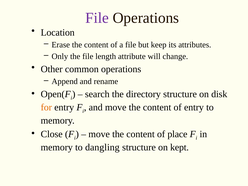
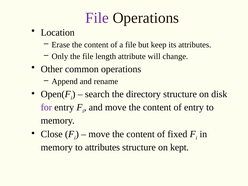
for colour: orange -> purple (46, 107)
place: place -> fixed (177, 134)
to dangling: dangling -> attributes (102, 147)
